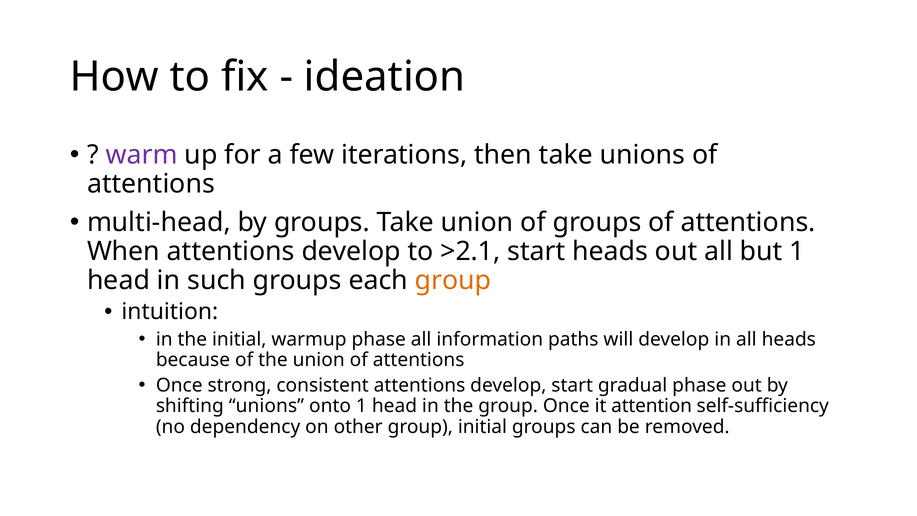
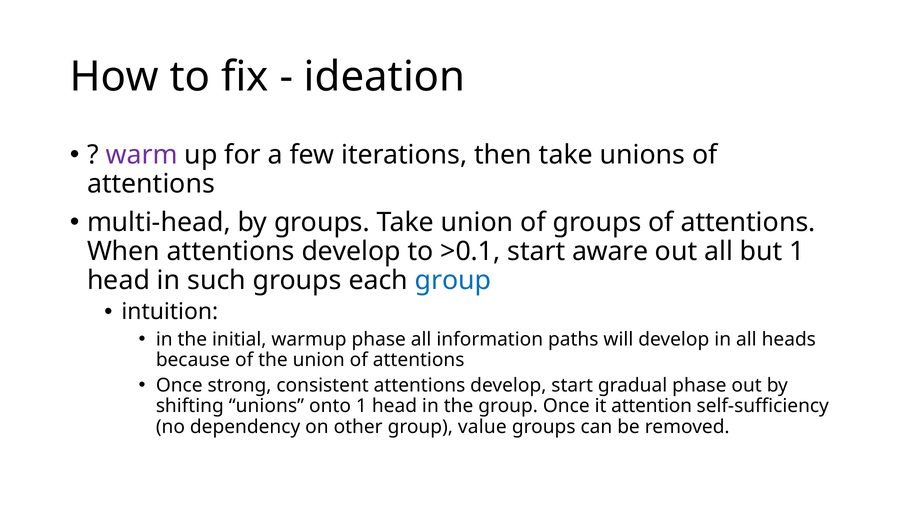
>2.1: >2.1 -> >0.1 (470, 251)
start heads: heads -> aware (610, 251)
group colour: orange -> blue (453, 280)
group initial: initial -> value (482, 427)
